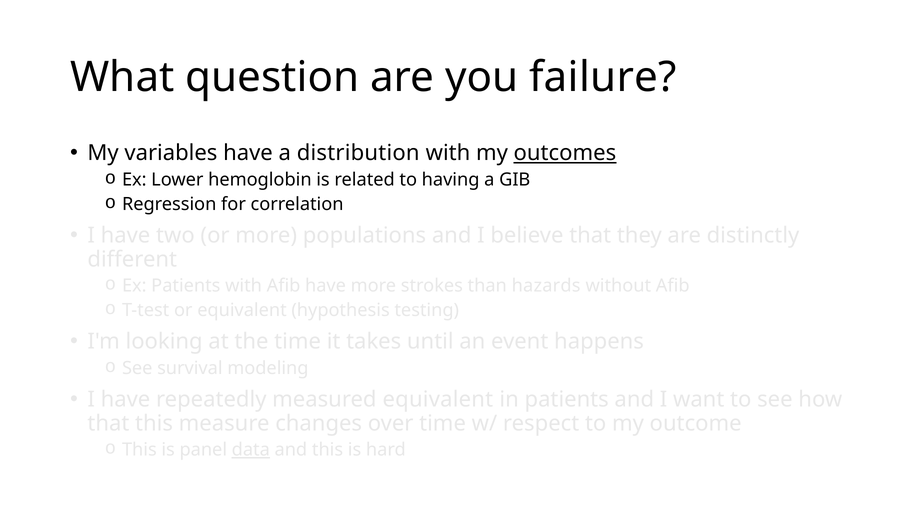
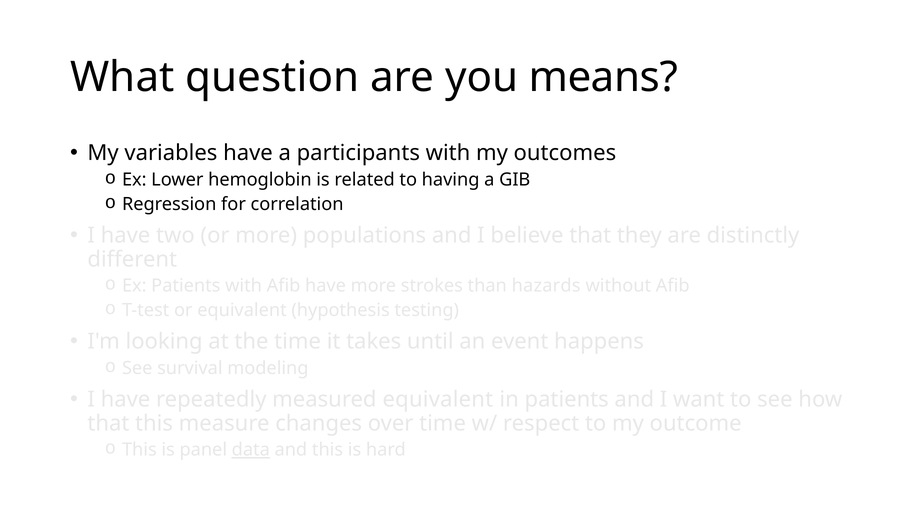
failure: failure -> means (603, 77)
distribution: distribution -> participants (358, 153)
outcomes underline: present -> none (565, 153)
